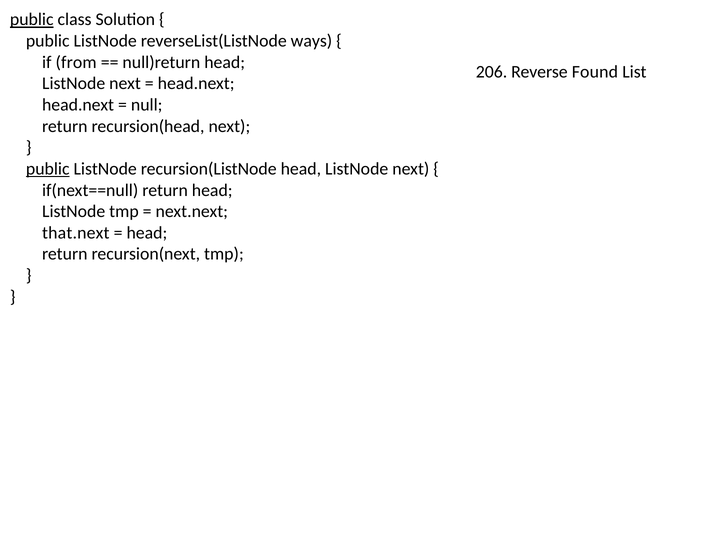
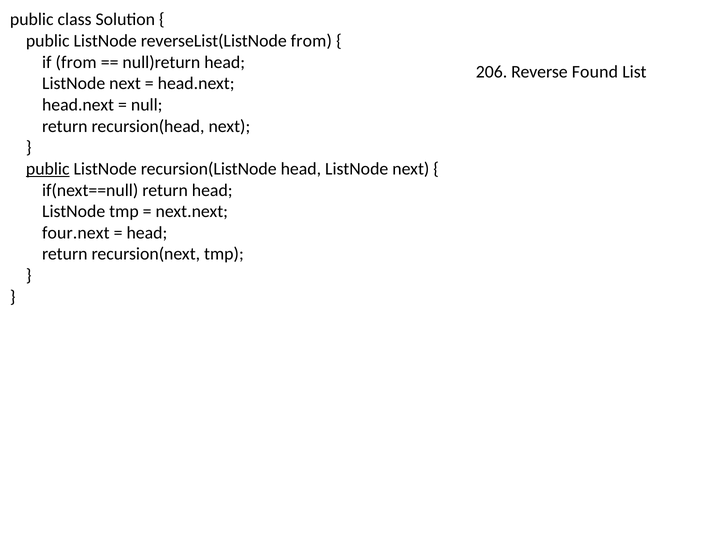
public underline: present -> none (32, 20)
reverseList(ListNode ways: ways -> from (311, 41)
that.next: that.next -> four.next (76, 233)
